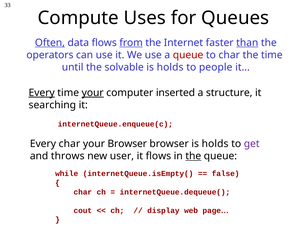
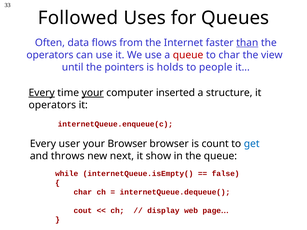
Compute: Compute -> Followed (78, 18)
Often underline: present -> none (50, 43)
from underline: present -> none (131, 43)
the time: time -> view (272, 55)
solvable: solvable -> pointers (124, 67)
searching: searching -> operators (52, 105)
Every char: char -> user (69, 144)
browser is holds: holds -> count (215, 144)
get colour: purple -> blue (252, 144)
user: user -> next (122, 156)
it flows: flows -> show (158, 156)
the underline: present -> none (193, 156)
